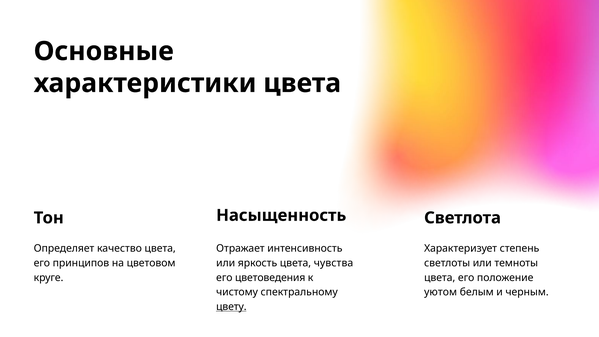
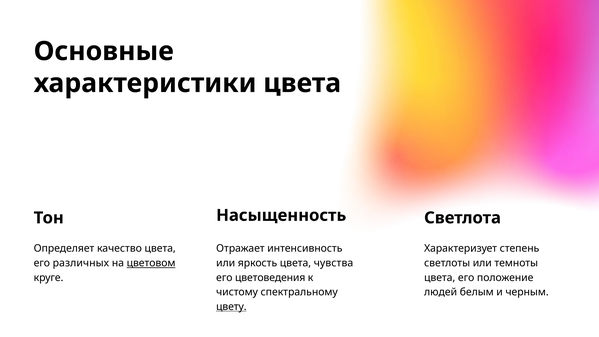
принципов: принципов -> различных (81, 263)
цветовом underline: none -> present (151, 263)
уютом: уютом -> людей (441, 292)
